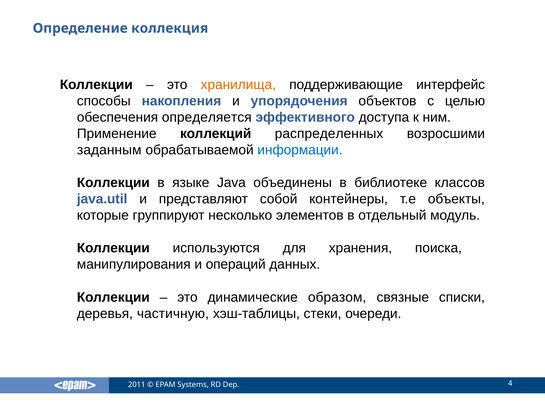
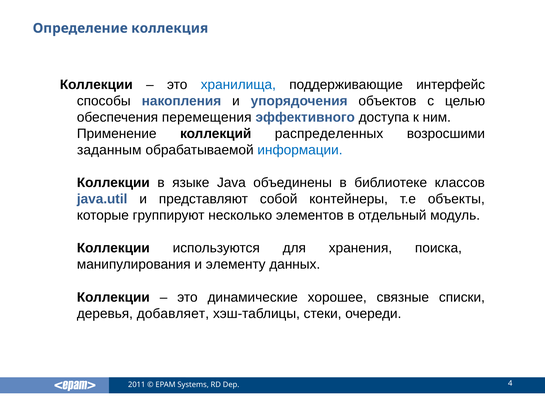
хранилища colour: orange -> blue (238, 84)
определяется: определяется -> перемещения (207, 117)
операций: операций -> элементу (236, 264)
образом: образом -> хорошее (337, 297)
частичную: частичную -> добавляет (173, 313)
